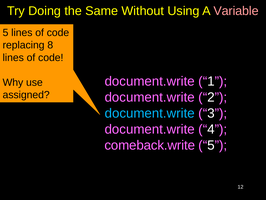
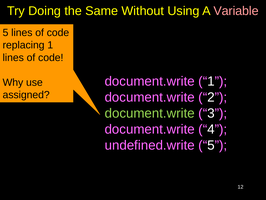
replacing 8: 8 -> 1 (50, 45)
document.write colour: light blue -> light green (150, 113)
comeback.write: comeback.write -> undefined.write (150, 145)
